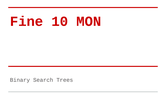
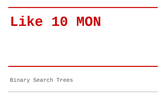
Fine: Fine -> Like (27, 21)
